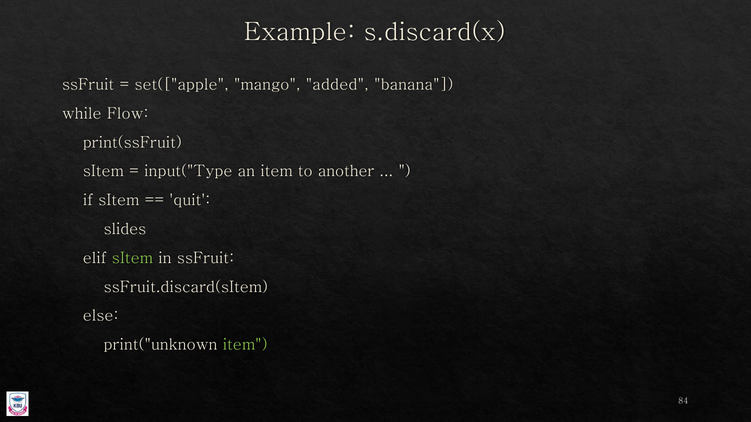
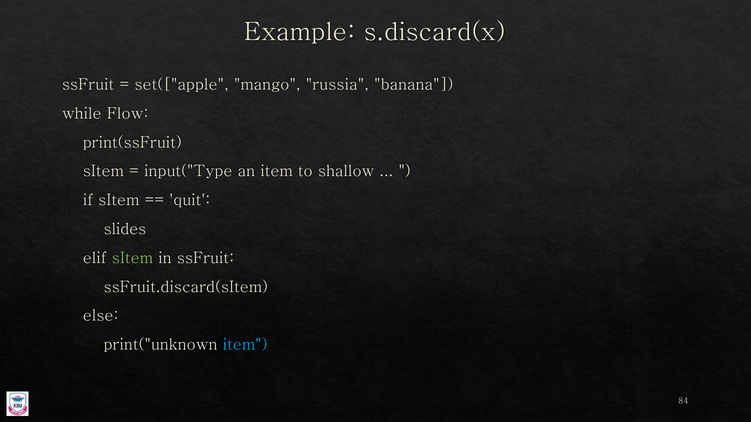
added: added -> russia (337, 85)
another: another -> shallow (346, 171)
item colour: light green -> light blue (245, 345)
